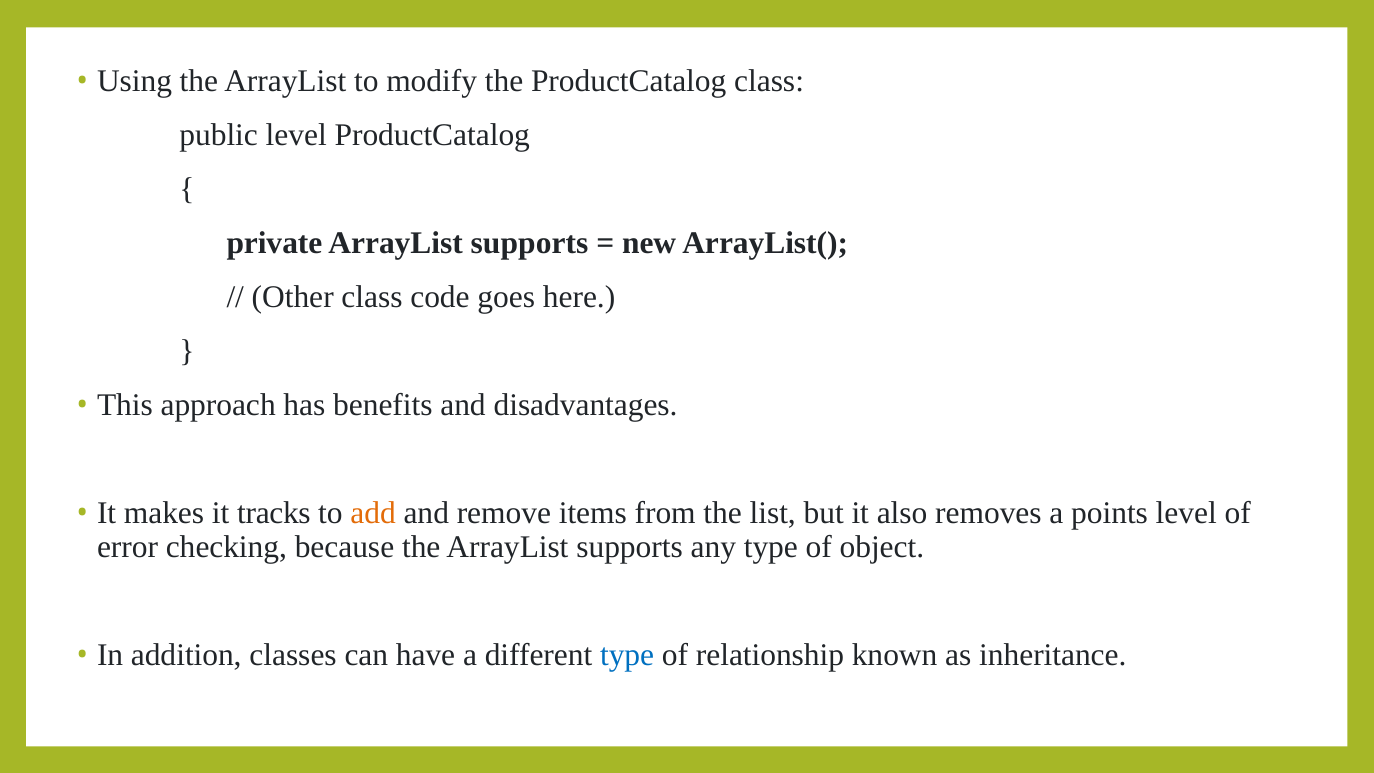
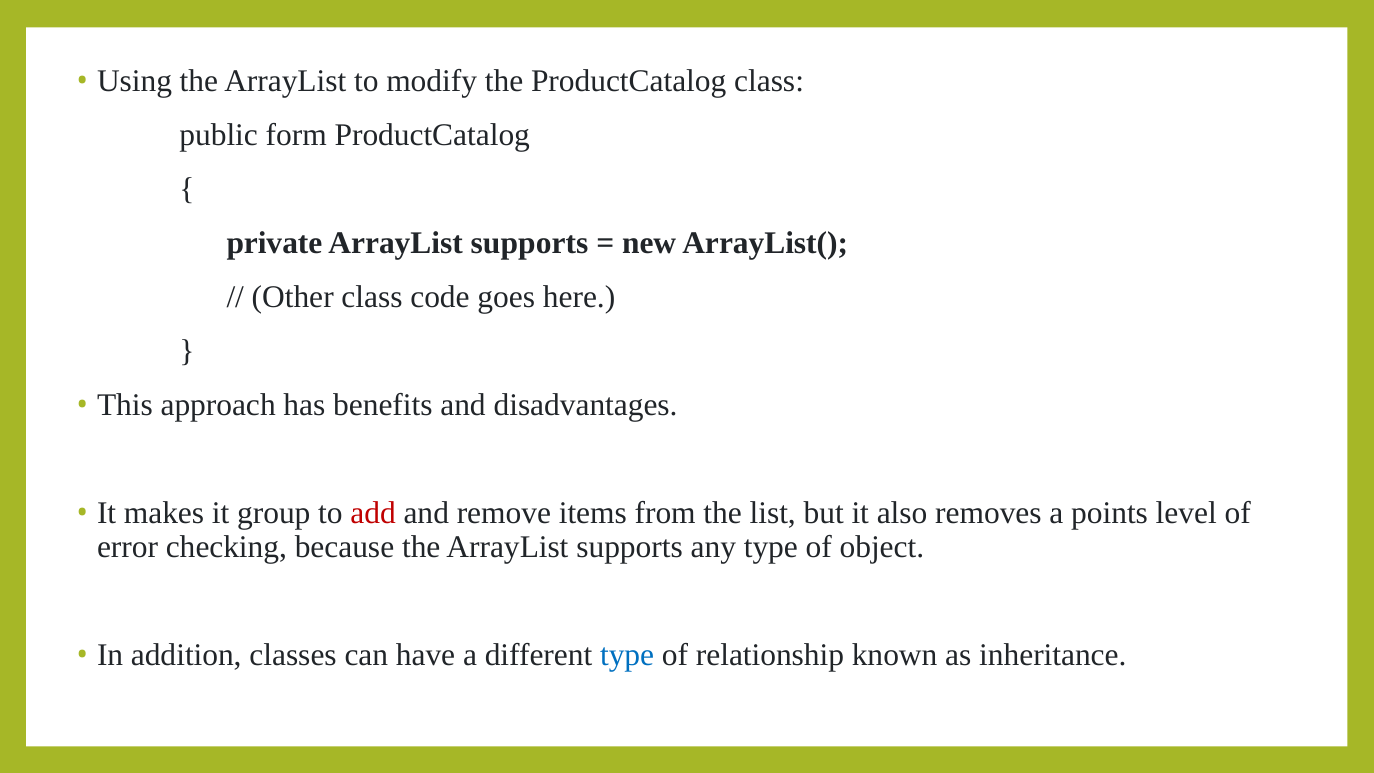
public level: level -> form (296, 135)
tracks: tracks -> group (274, 513)
add colour: orange -> red (373, 513)
